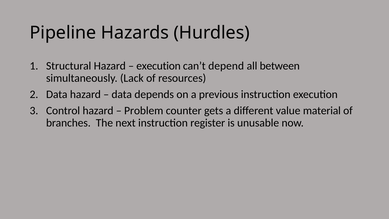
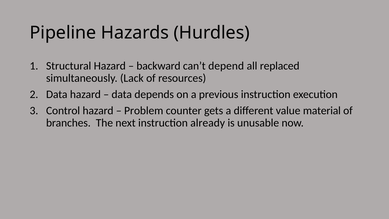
execution: execution -> backward (158, 66)
between: between -> replaced (280, 66)
register: register -> already (208, 123)
